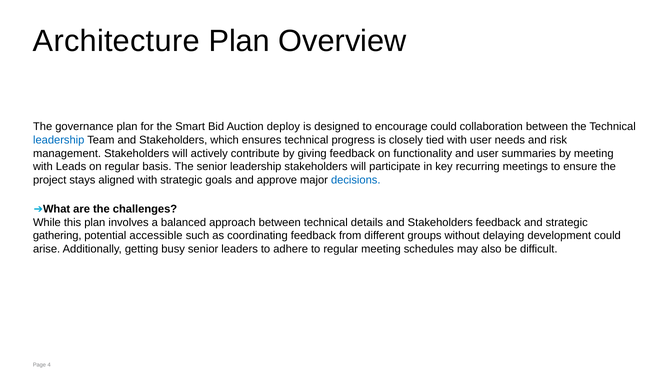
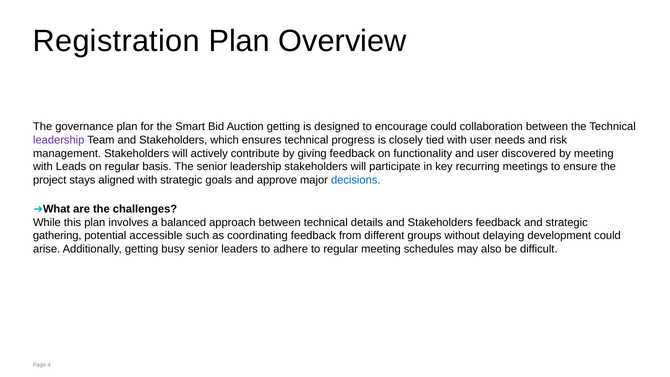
Architecture: Architecture -> Registration (116, 41)
Auction deploy: deploy -> getting (283, 126)
leadership colour: blue -> purple (59, 140)
summaries: summaries -> discovered (529, 153)
